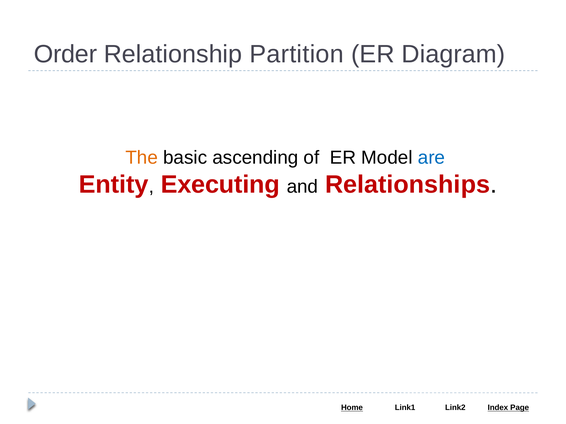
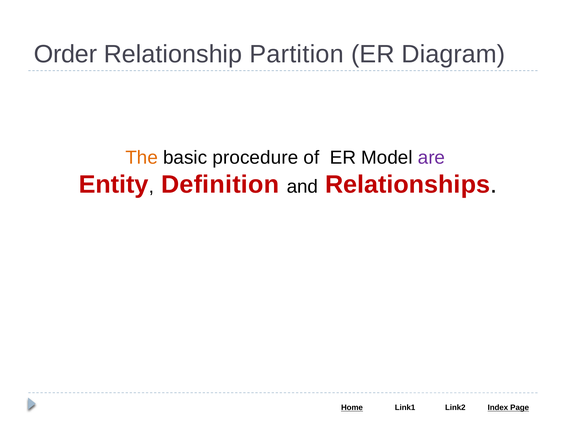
ascending: ascending -> procedure (255, 158)
are colour: blue -> purple (432, 158)
Executing: Executing -> Definition (220, 185)
